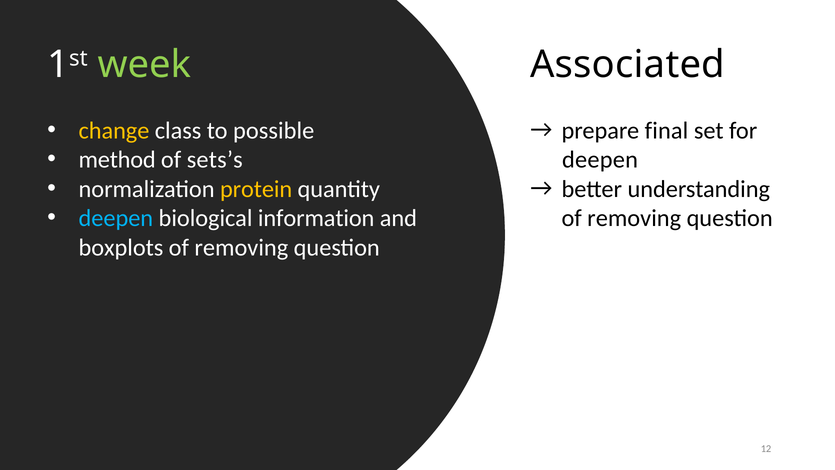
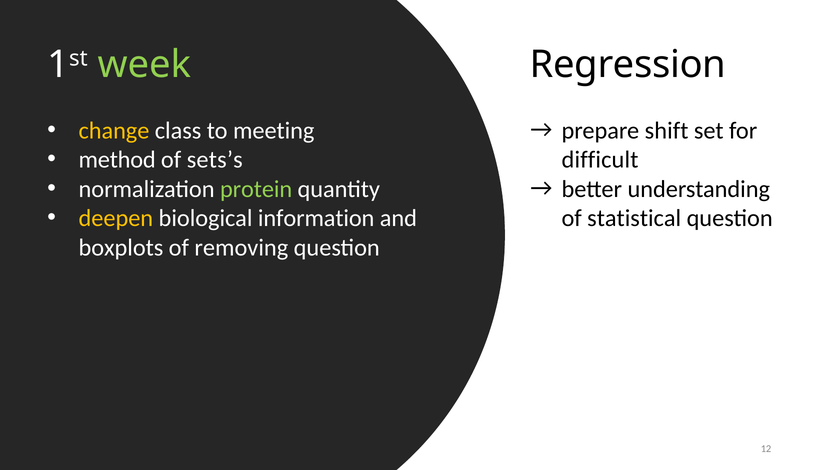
Associated: Associated -> Regression (628, 65)
possible: possible -> meeting (274, 130)
final: final -> shift (667, 130)
deepen: deepen -> difficult (600, 160)
protein colour: yellow -> light green (256, 189)
deepen colour: light blue -> yellow (116, 218)
removing: removing -> statistical (634, 218)
